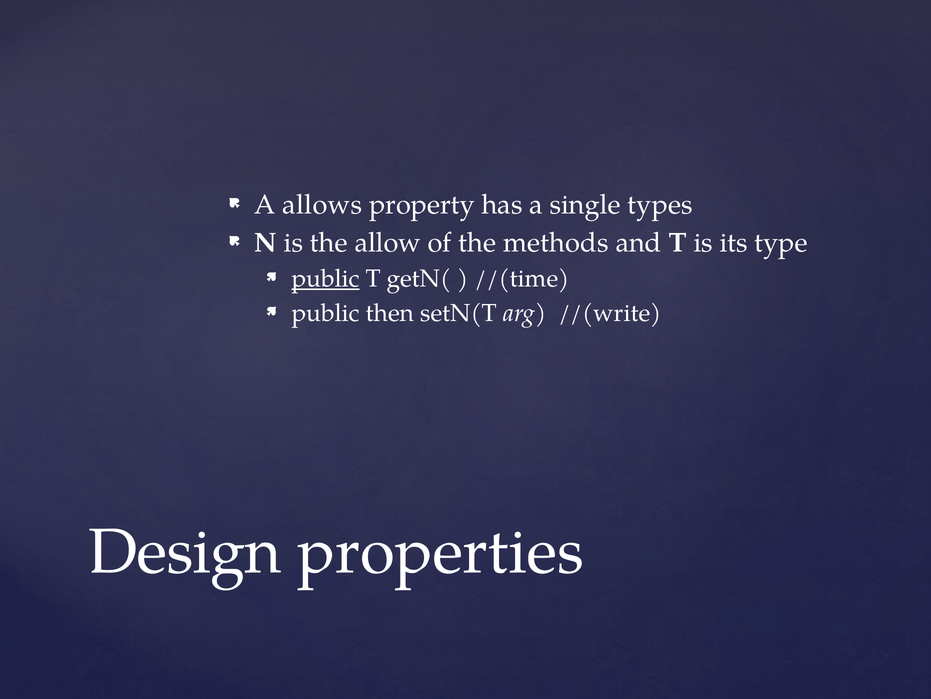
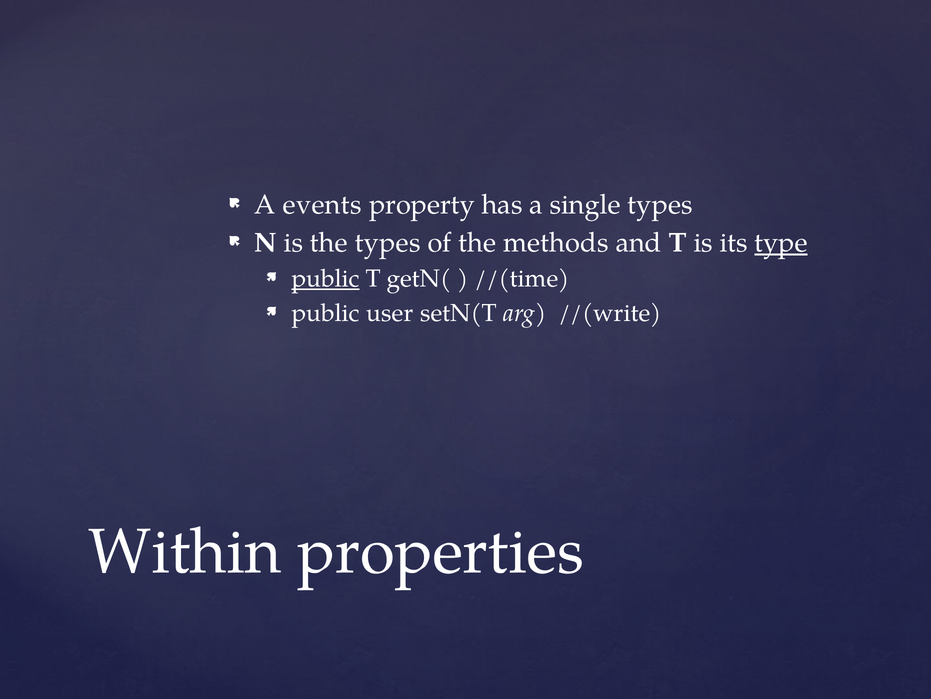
allows: allows -> events (322, 205)
the allow: allow -> types (388, 243)
type underline: none -> present (781, 243)
then: then -> user (390, 313)
Design: Design -> Within (185, 551)
